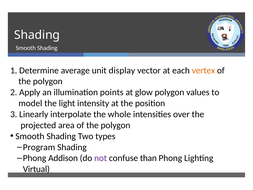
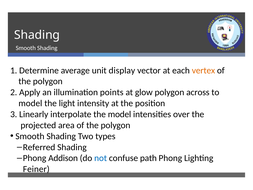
values: values -> across (198, 92)
the whole: whole -> model (120, 114)
Program: Program -> Referred (39, 147)
not colour: purple -> blue (101, 158)
than: than -> path (148, 158)
Virtual: Virtual -> Feiner (36, 169)
